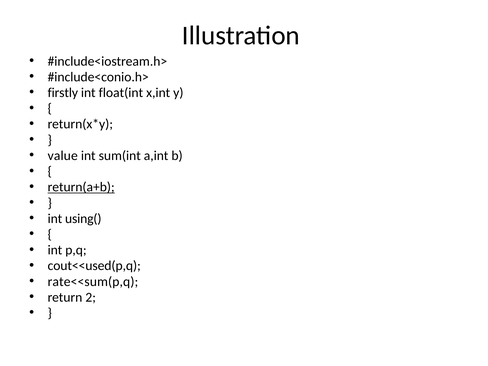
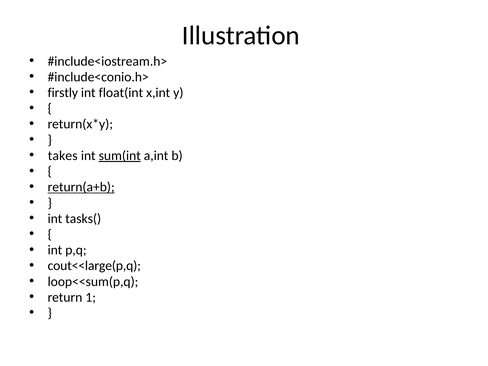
value: value -> takes (63, 156)
sum(int underline: none -> present (120, 156)
using(: using( -> tasks( (83, 219)
cout<<used(p,q: cout<<used(p,q -> cout<<large(p,q (94, 266)
rate<<sum(p,q: rate<<sum(p,q -> loop<<sum(p,q (93, 282)
2: 2 -> 1 (91, 297)
